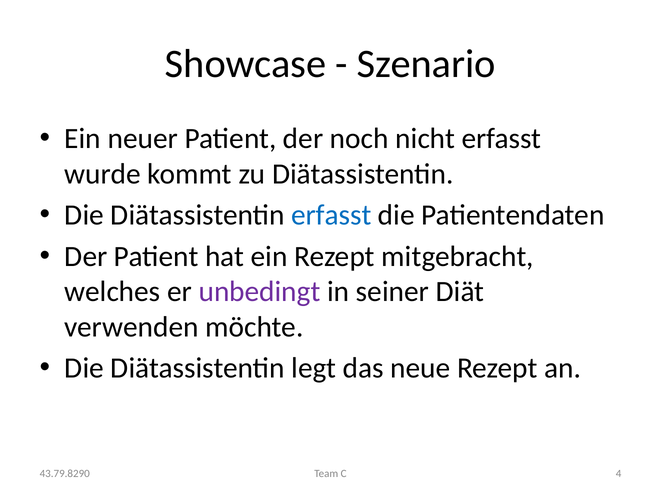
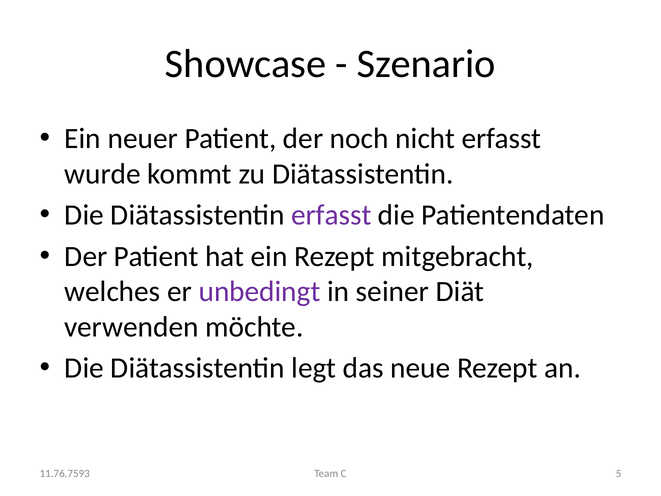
erfasst colour: blue -> purple (331, 215)
4: 4 -> 5 (619, 473)
43.79.8290: 43.79.8290 -> 11.76.7593 (65, 473)
